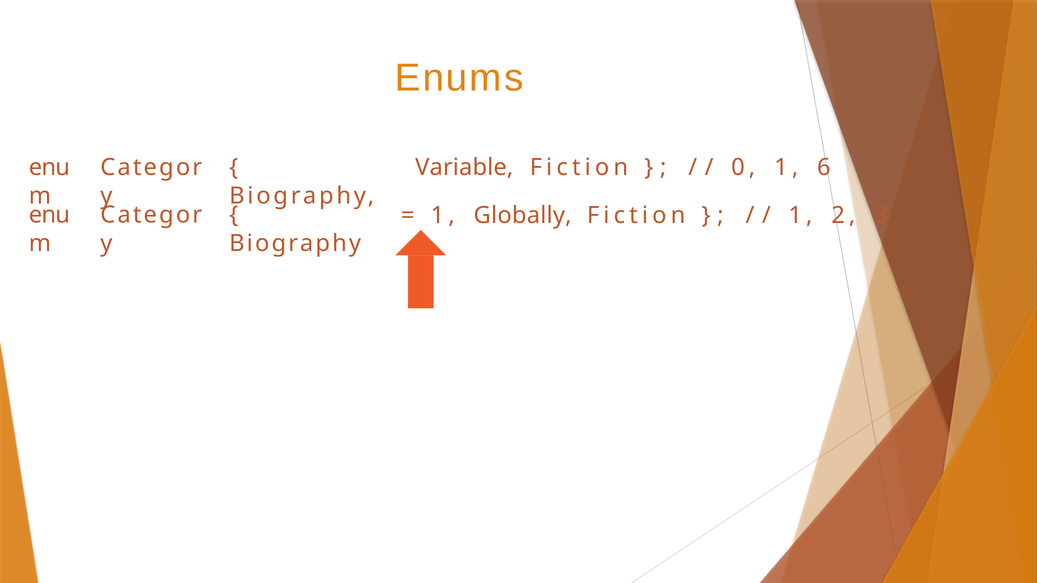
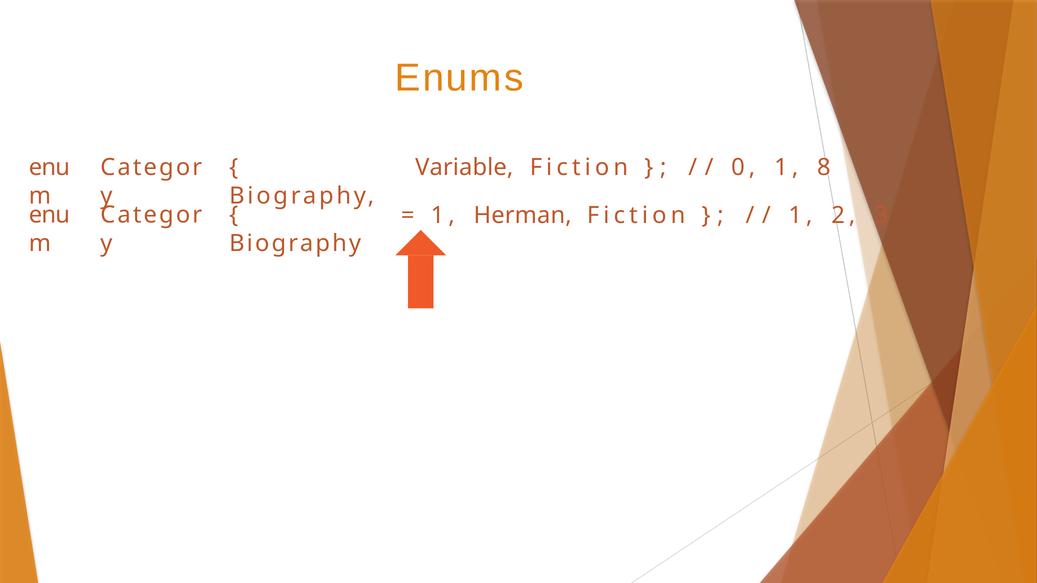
6: 6 -> 8 (824, 167)
Globally: Globally -> Herman (523, 215)
